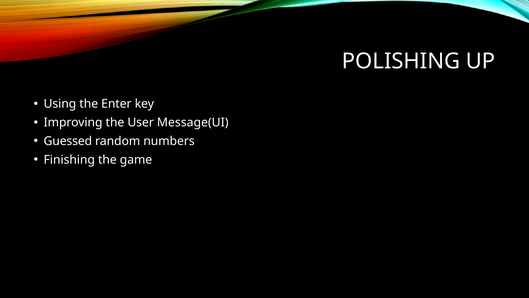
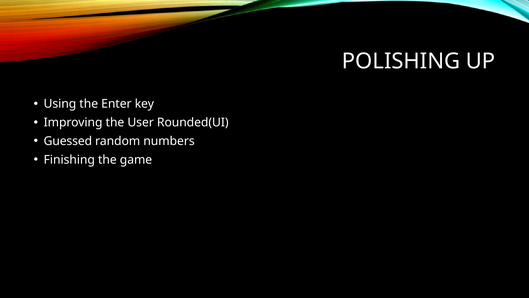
Message(UI: Message(UI -> Rounded(UI (193, 122)
